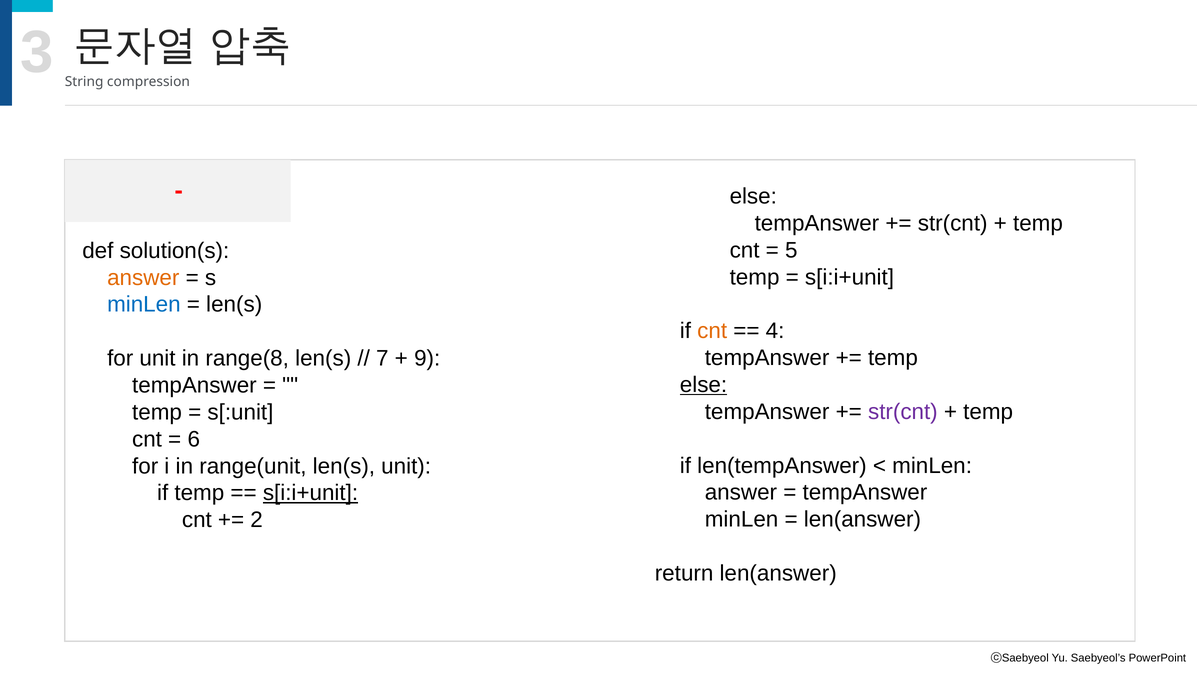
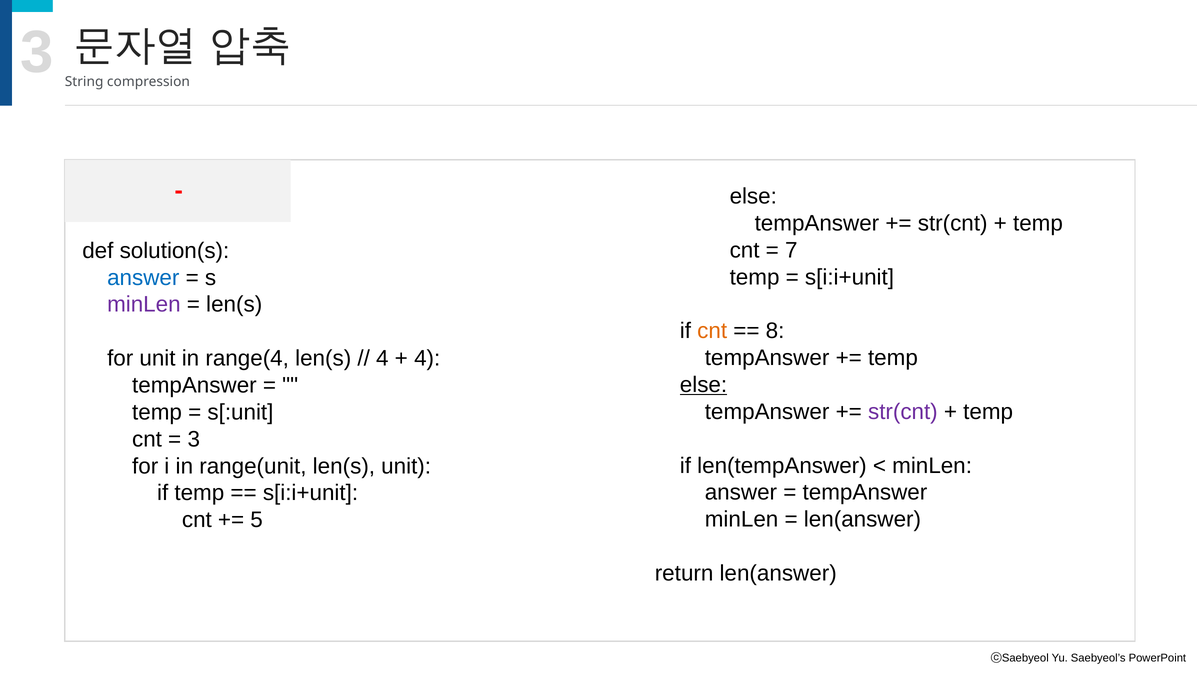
5: 5 -> 7 (791, 250)
answer colour: orange -> blue (143, 278)
minLen colour: blue -> purple (144, 305)
4: 4 -> 8 (775, 331)
range(8: range(8 -> range(4 (247, 359)
7: 7 -> 4 (382, 359)
9: 9 -> 4 (427, 359)
6: 6 -> 3 (194, 439)
s[i:i+unit underline: present -> none (310, 493)
2: 2 -> 5 (257, 520)
